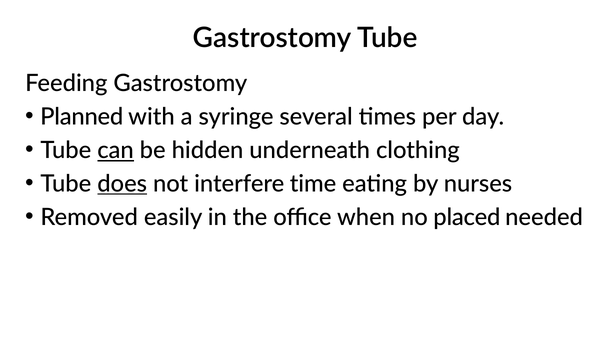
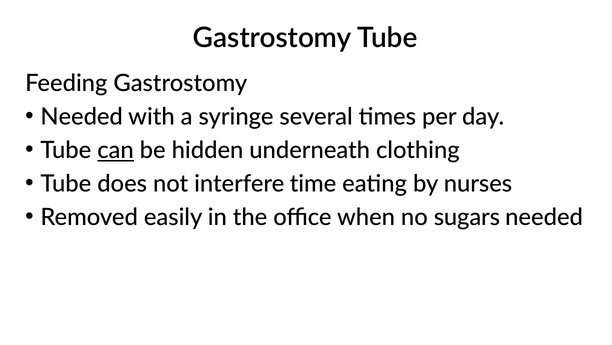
Planned: Planned -> Needed (82, 117)
does underline: present -> none (122, 183)
placed: placed -> sugars (467, 217)
